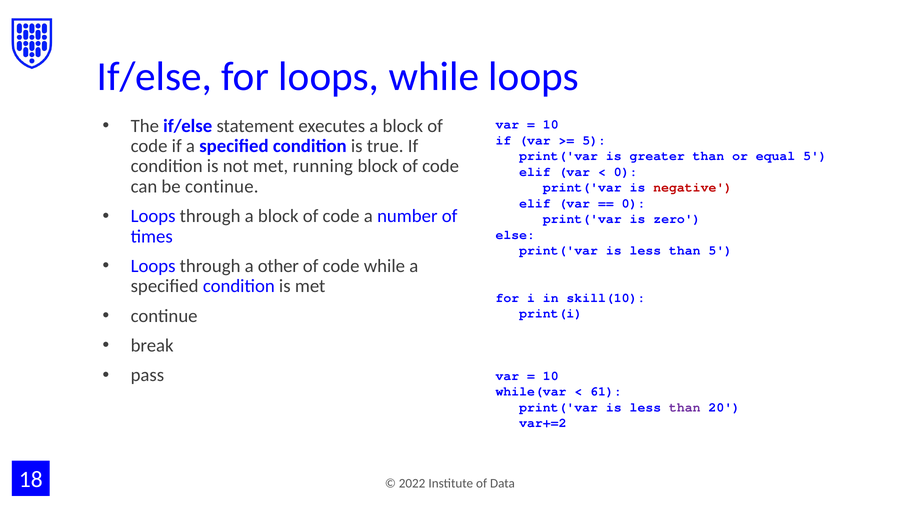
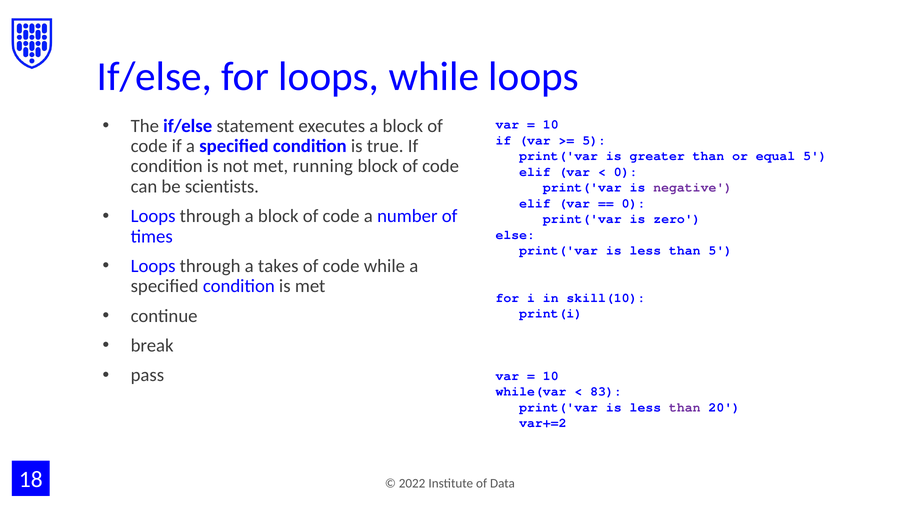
be continue: continue -> scientists (222, 187)
negative colour: red -> purple (693, 188)
other: other -> takes (278, 266)
61: 61 -> 83 (606, 392)
